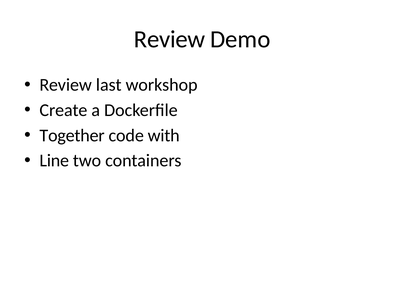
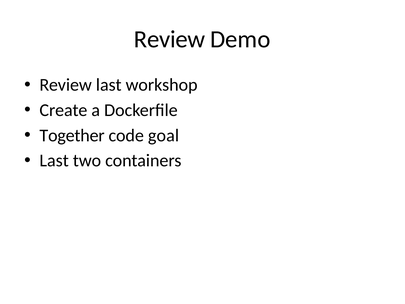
with: with -> goal (164, 135)
Line: Line -> Last (54, 161)
